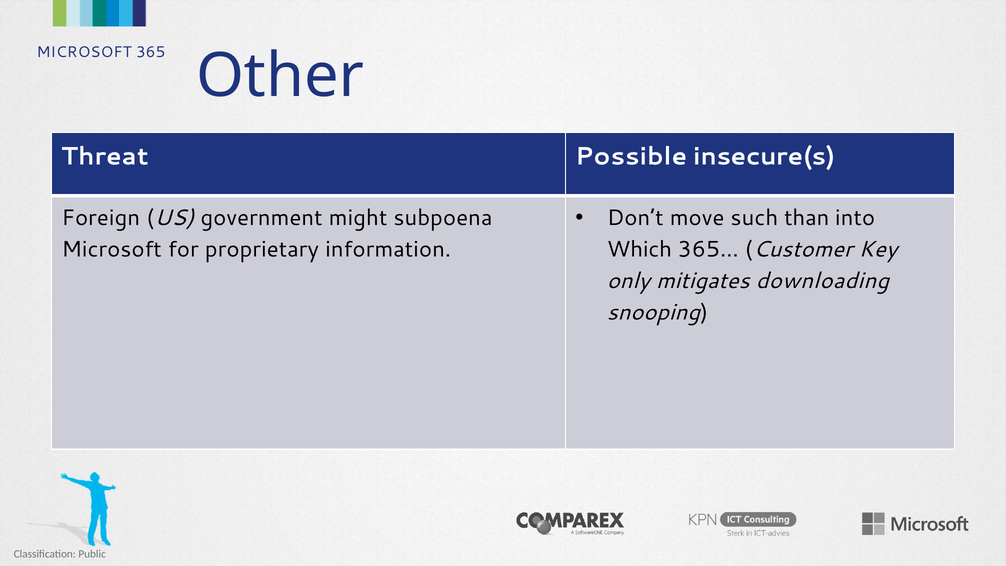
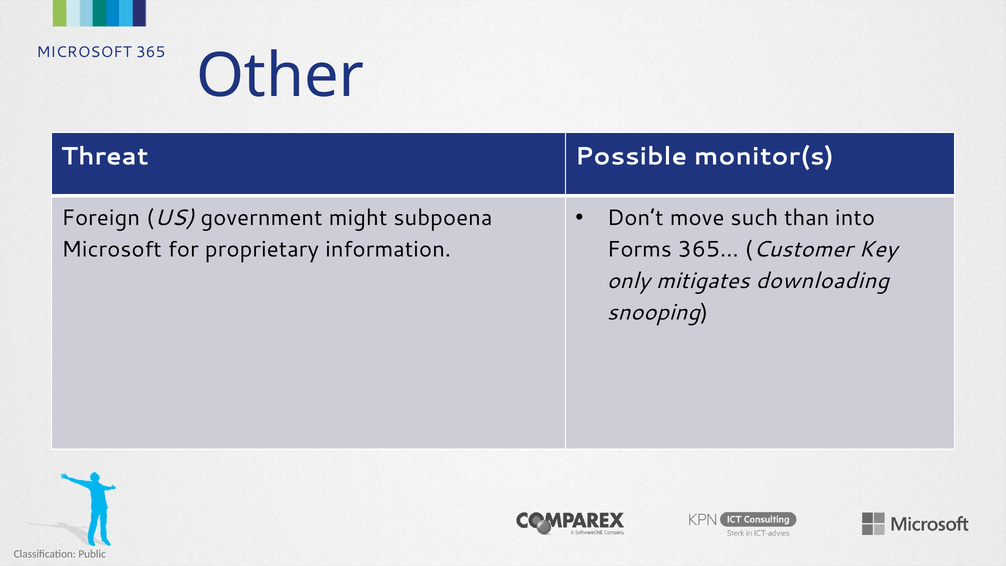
insecure(s: insecure(s -> monitor(s (764, 157)
Which: Which -> Forms (639, 249)
